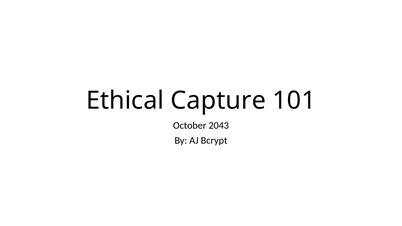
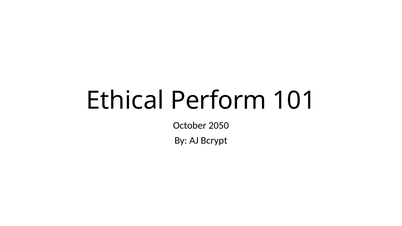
Capture: Capture -> Perform (218, 100)
2043: 2043 -> 2050 (219, 126)
